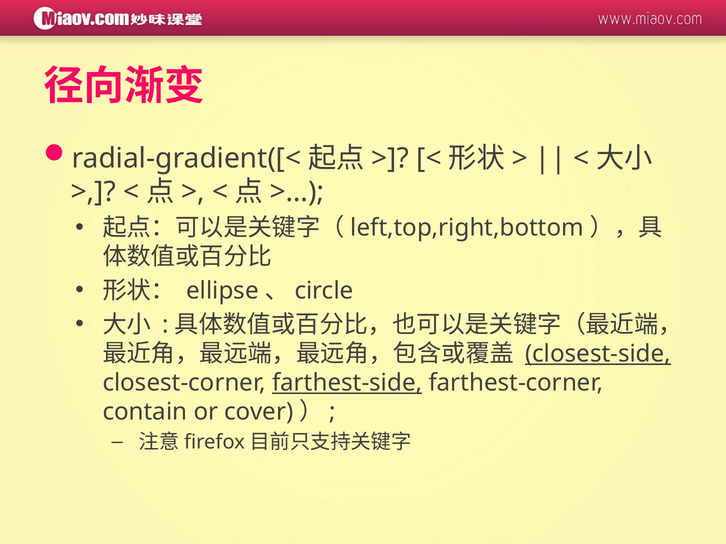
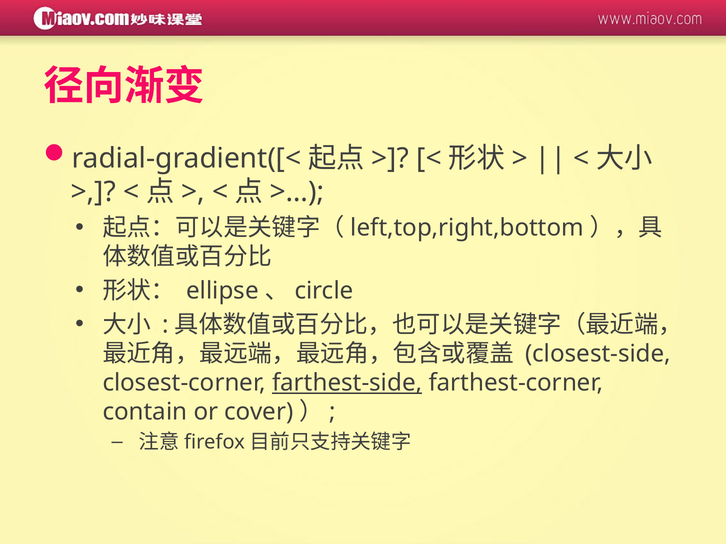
closest-side underline: present -> none (598, 354)
